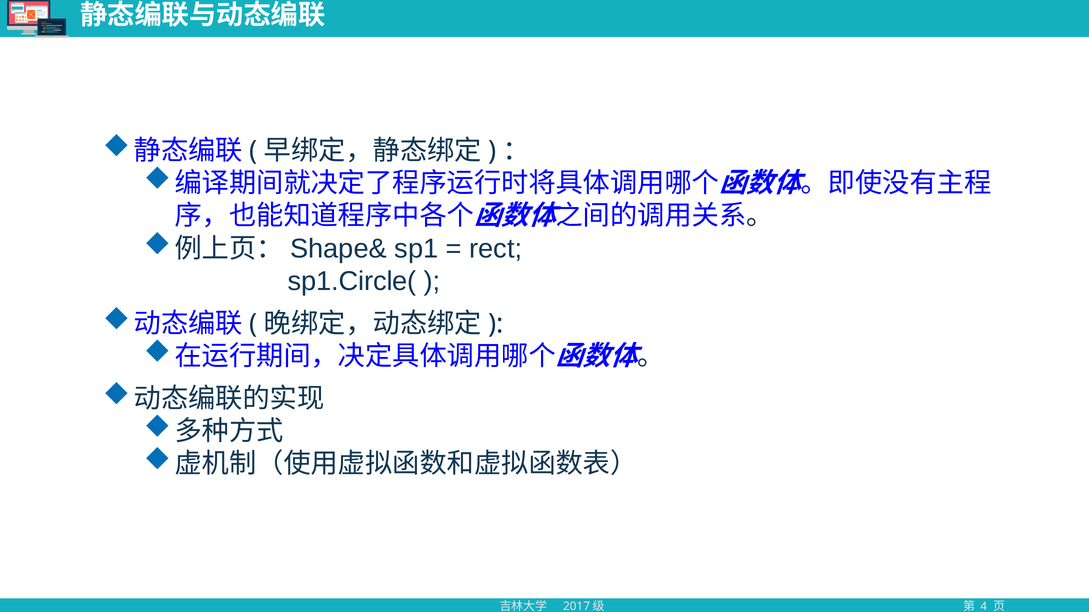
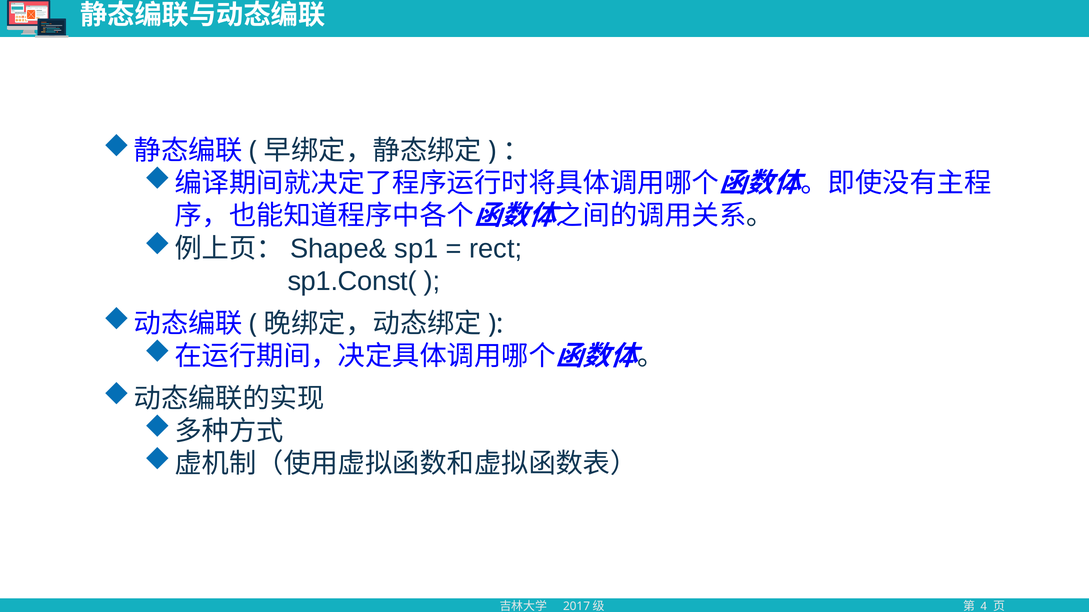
sp1.Circle(: sp1.Circle( -> sp1.Const( (352, 281)
